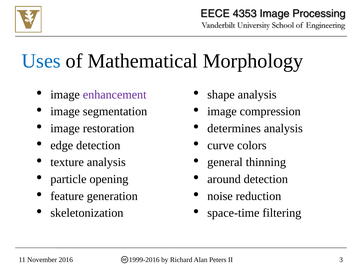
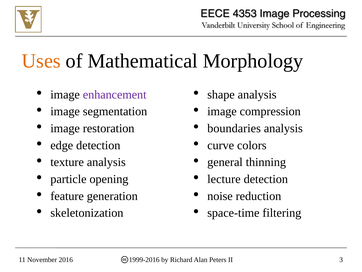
Uses colour: blue -> orange (41, 61)
determines: determines -> boundaries (234, 128)
around: around -> lecture (224, 179)
